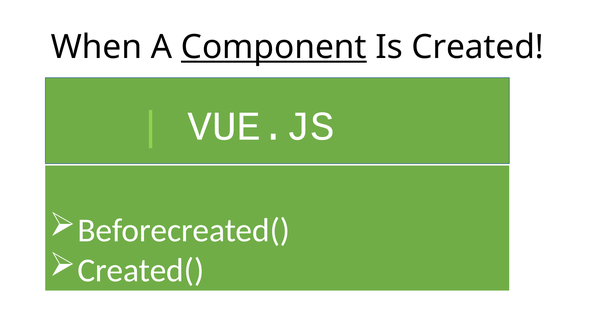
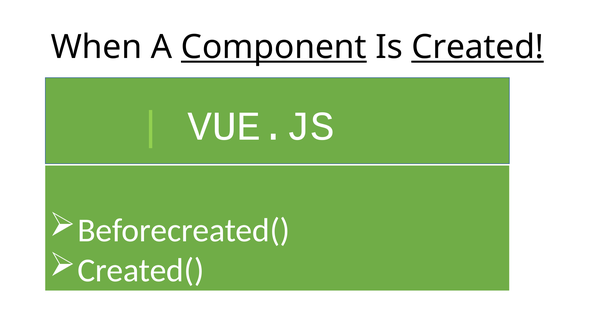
Created underline: none -> present (478, 47)
